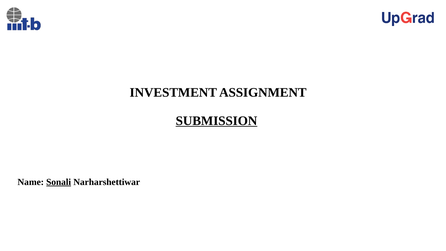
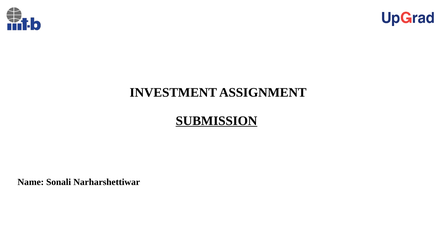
Sonali underline: present -> none (59, 182)
